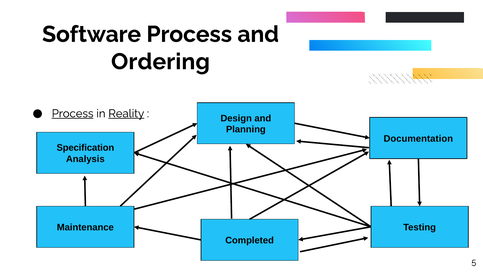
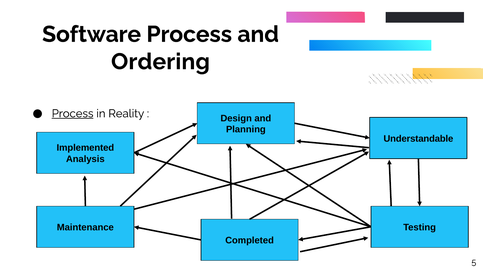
Reality underline: present -> none (126, 113)
Documentation: Documentation -> Understandable (418, 139)
Specification: Specification -> Implemented (85, 148)
